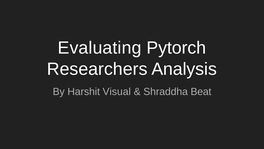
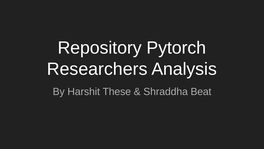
Evaluating: Evaluating -> Repository (100, 48)
Visual: Visual -> These (117, 91)
